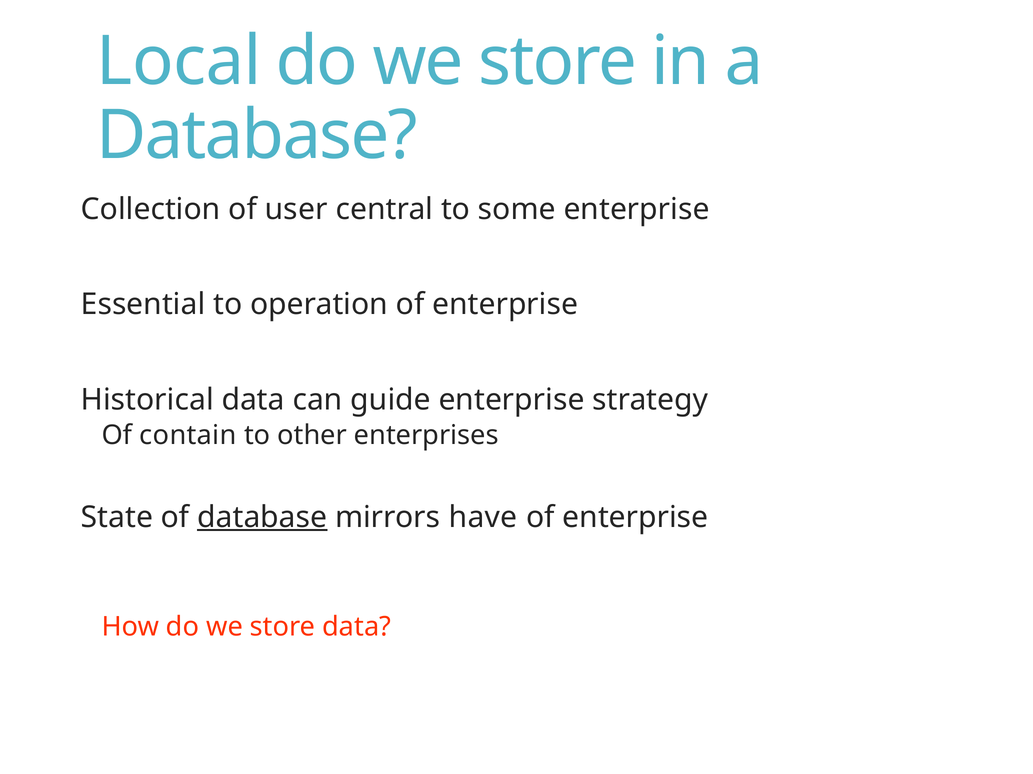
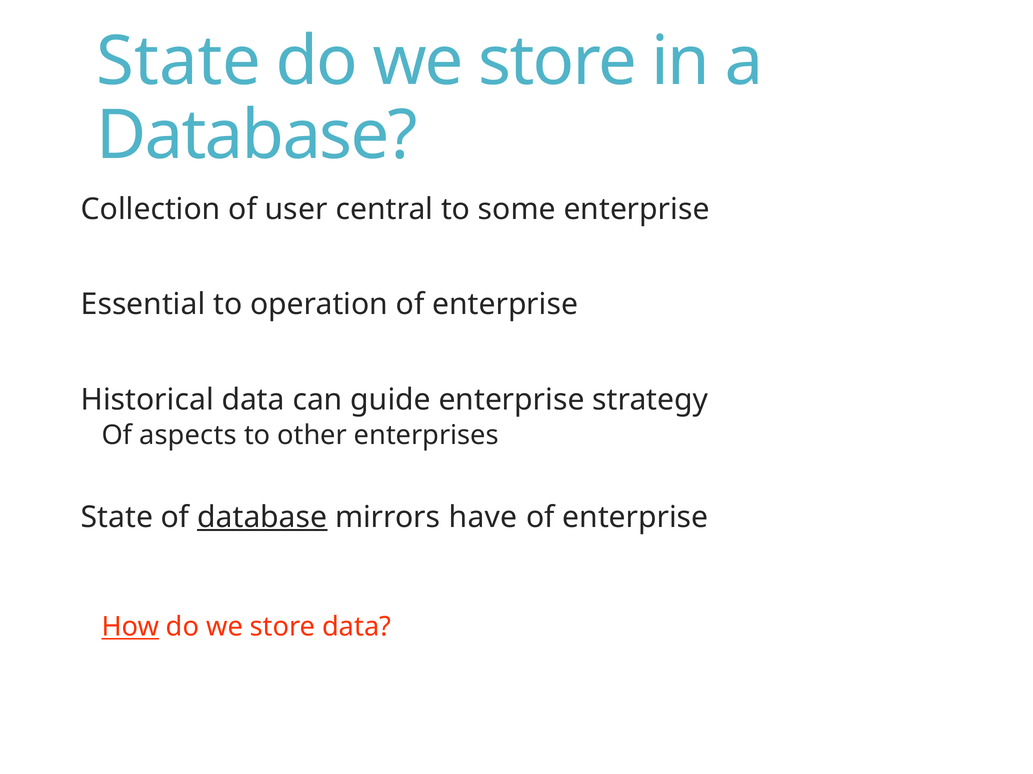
Local: Local -> State (179, 61)
contain: contain -> aspects (188, 436)
How underline: none -> present (130, 628)
